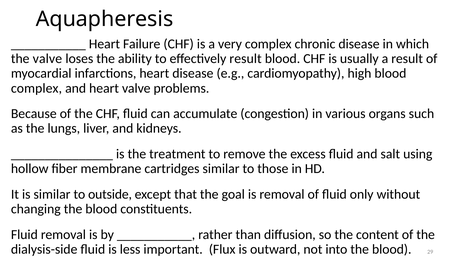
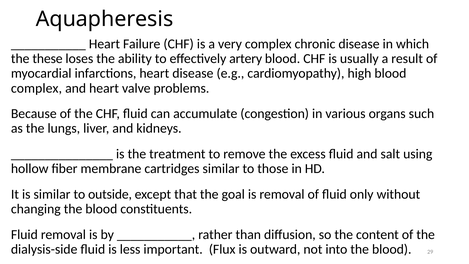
the valve: valve -> these (48, 59)
effectively result: result -> artery (246, 59)
